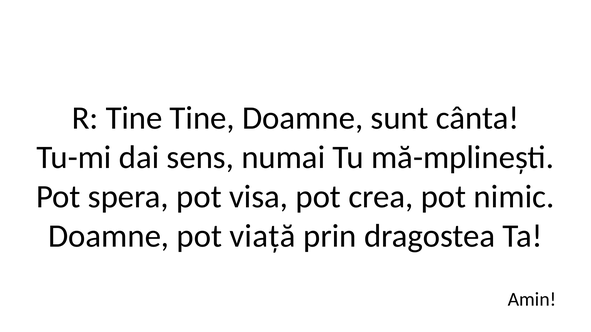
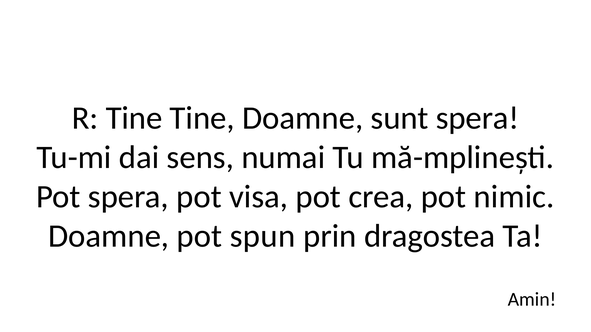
sunt cânta: cânta -> spera (478, 118)
viață: viață -> spun (262, 236)
